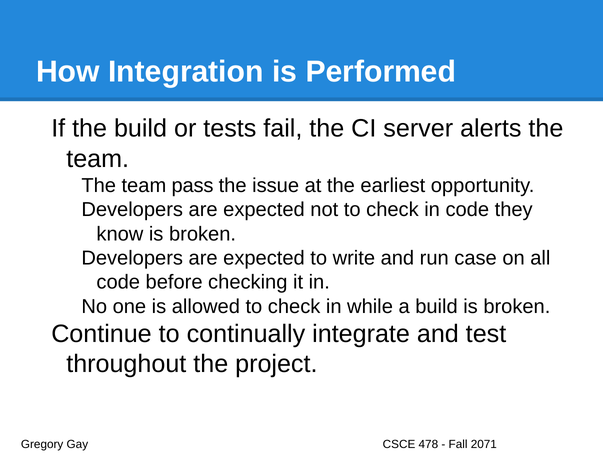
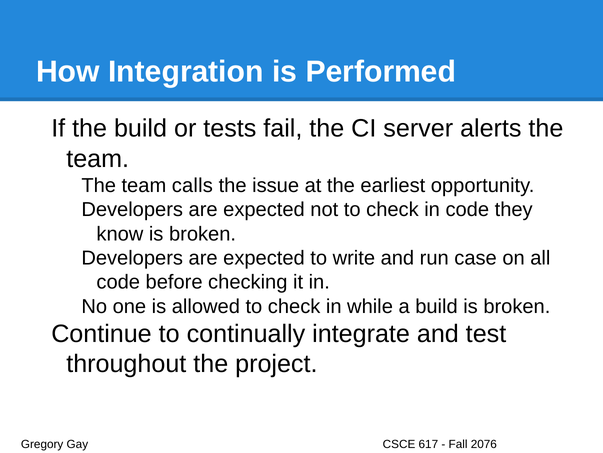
pass: pass -> calls (192, 185)
478: 478 -> 617 (428, 443)
2071: 2071 -> 2076 (484, 443)
